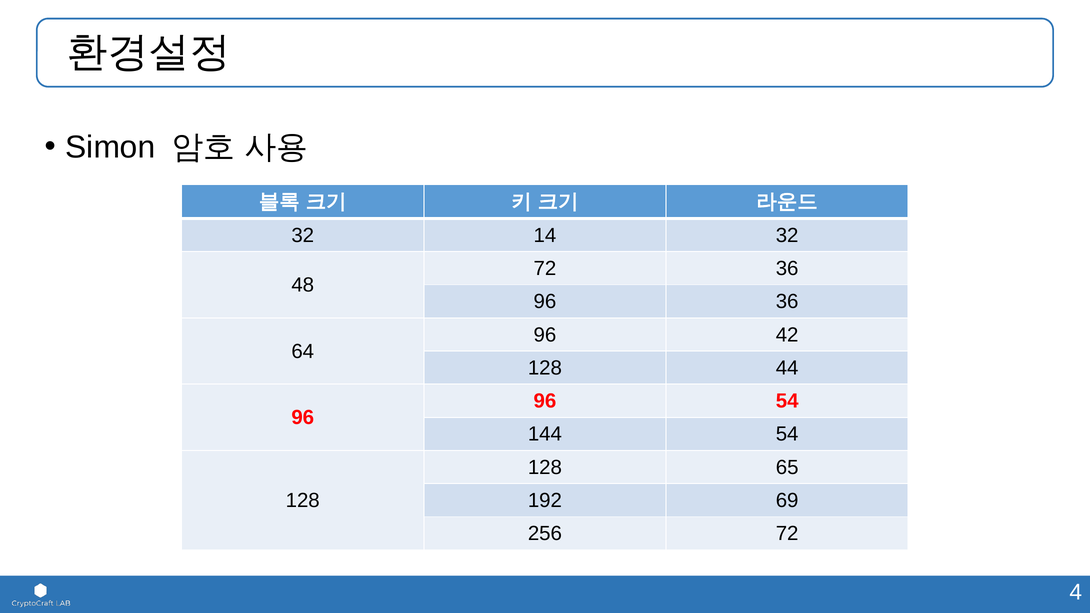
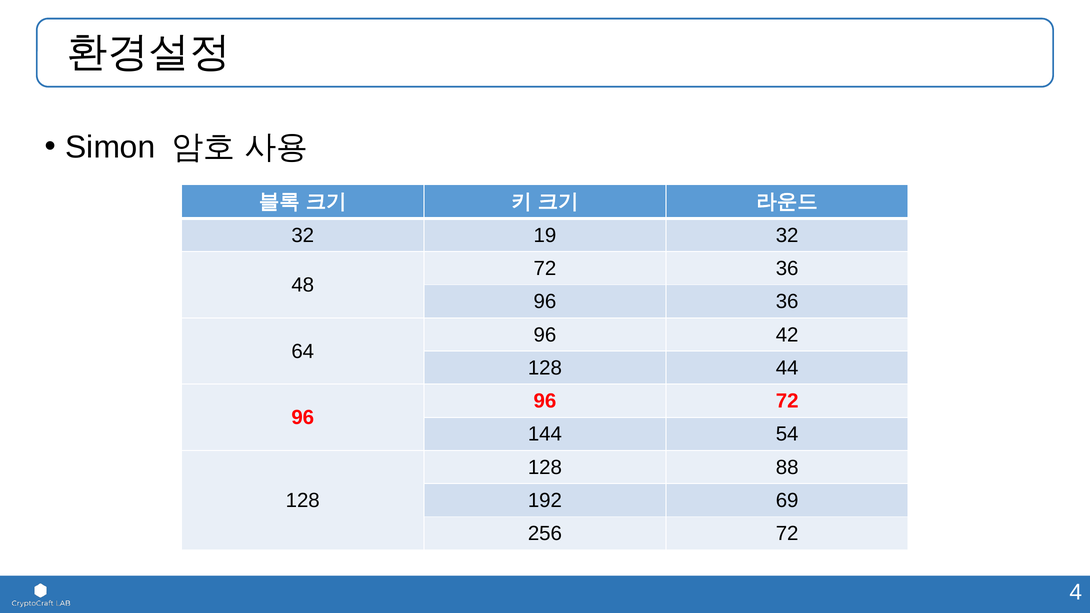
14: 14 -> 19 (545, 235)
96 54: 54 -> 72 (787, 401)
65: 65 -> 88 (787, 467)
